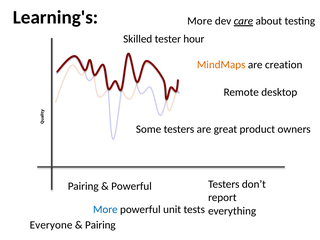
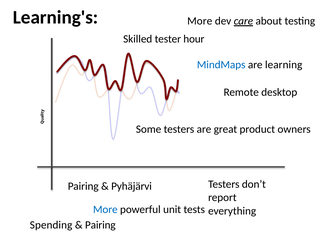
MindMaps colour: orange -> blue (221, 65)
creation: creation -> learning (284, 65)
Powerful: Powerful -> Pyhäjärvi (132, 186)
Everyone: Everyone -> Spending (51, 225)
